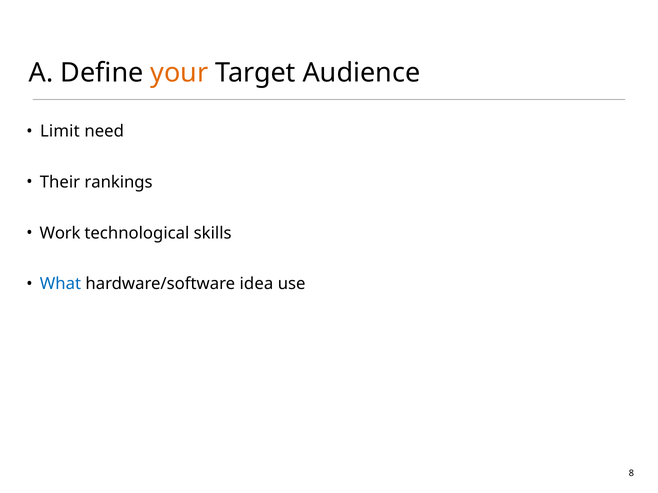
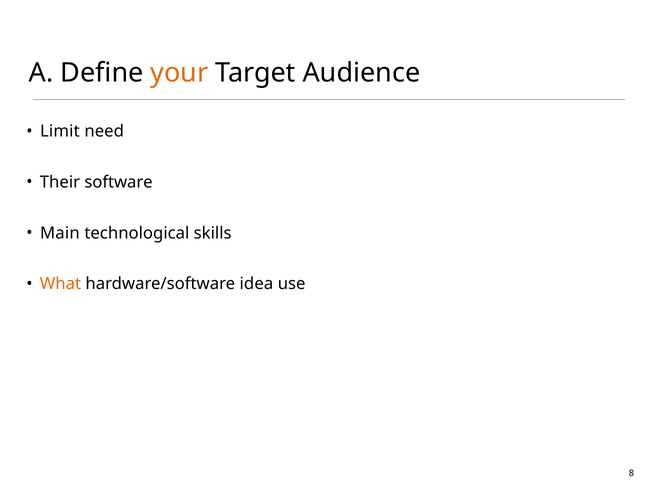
rankings: rankings -> software (119, 182)
Work: Work -> Main (60, 233)
What colour: blue -> orange (60, 284)
